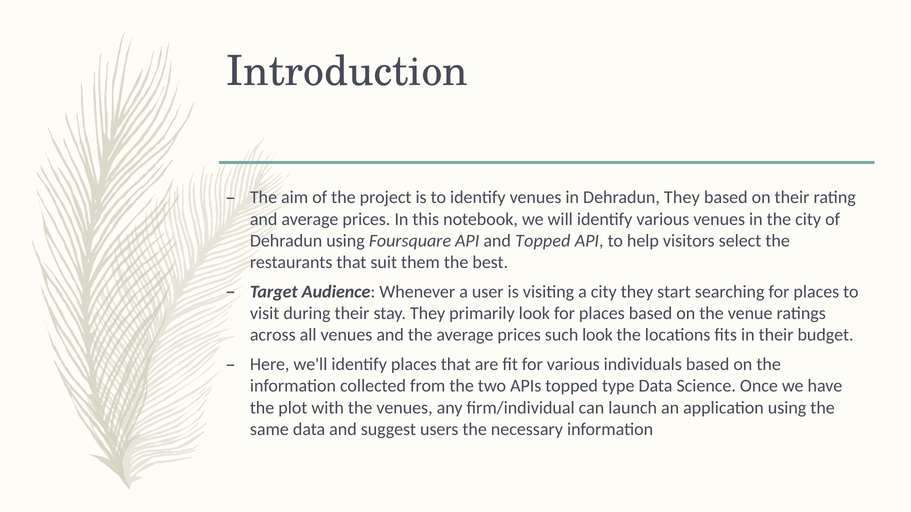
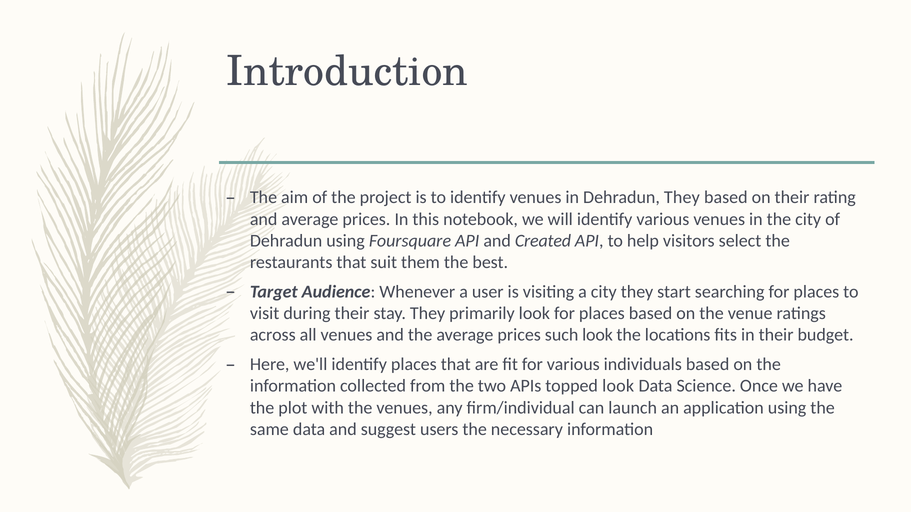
and Topped: Topped -> Created (543, 241)
topped type: type -> look (618, 386)
